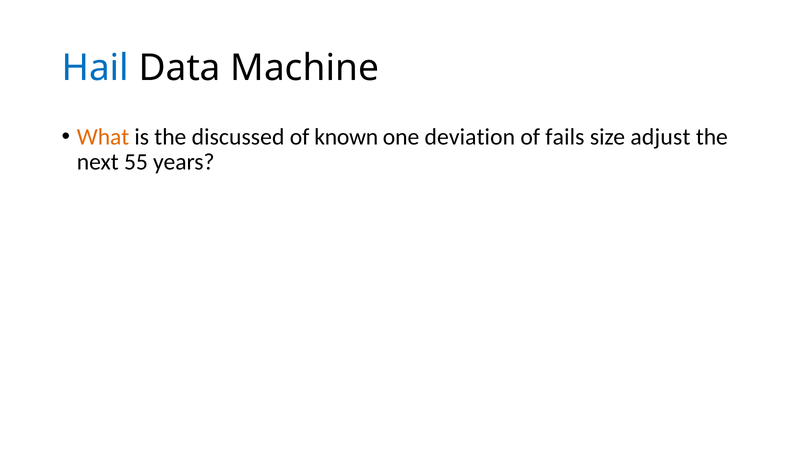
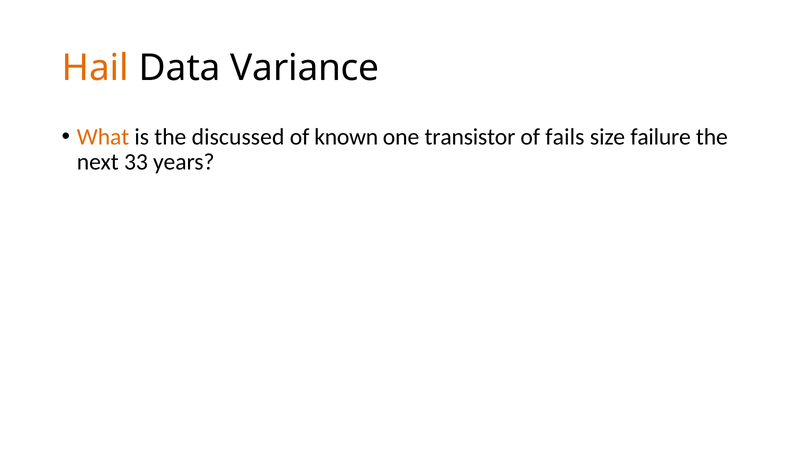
Hail colour: blue -> orange (95, 68)
Machine: Machine -> Variance (305, 68)
deviation: deviation -> transistor (470, 137)
adjust: adjust -> failure (661, 137)
55: 55 -> 33 (136, 162)
